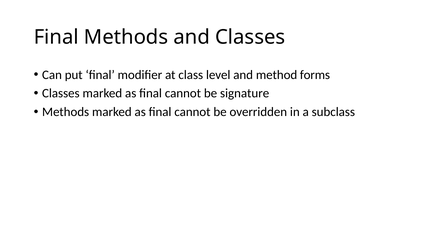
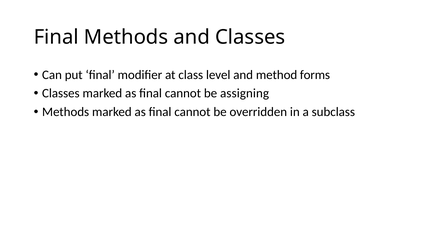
signature: signature -> assigning (245, 93)
